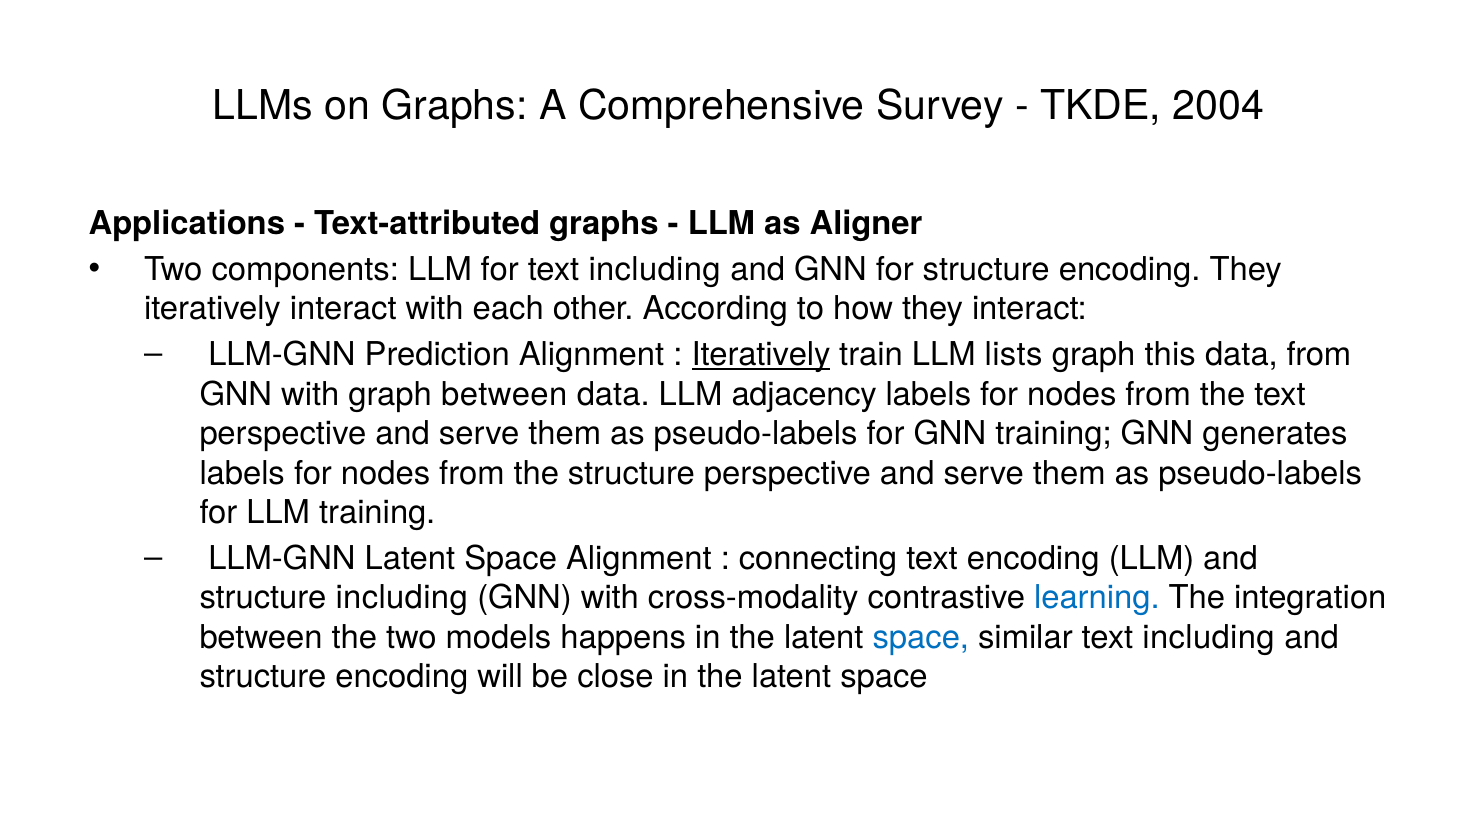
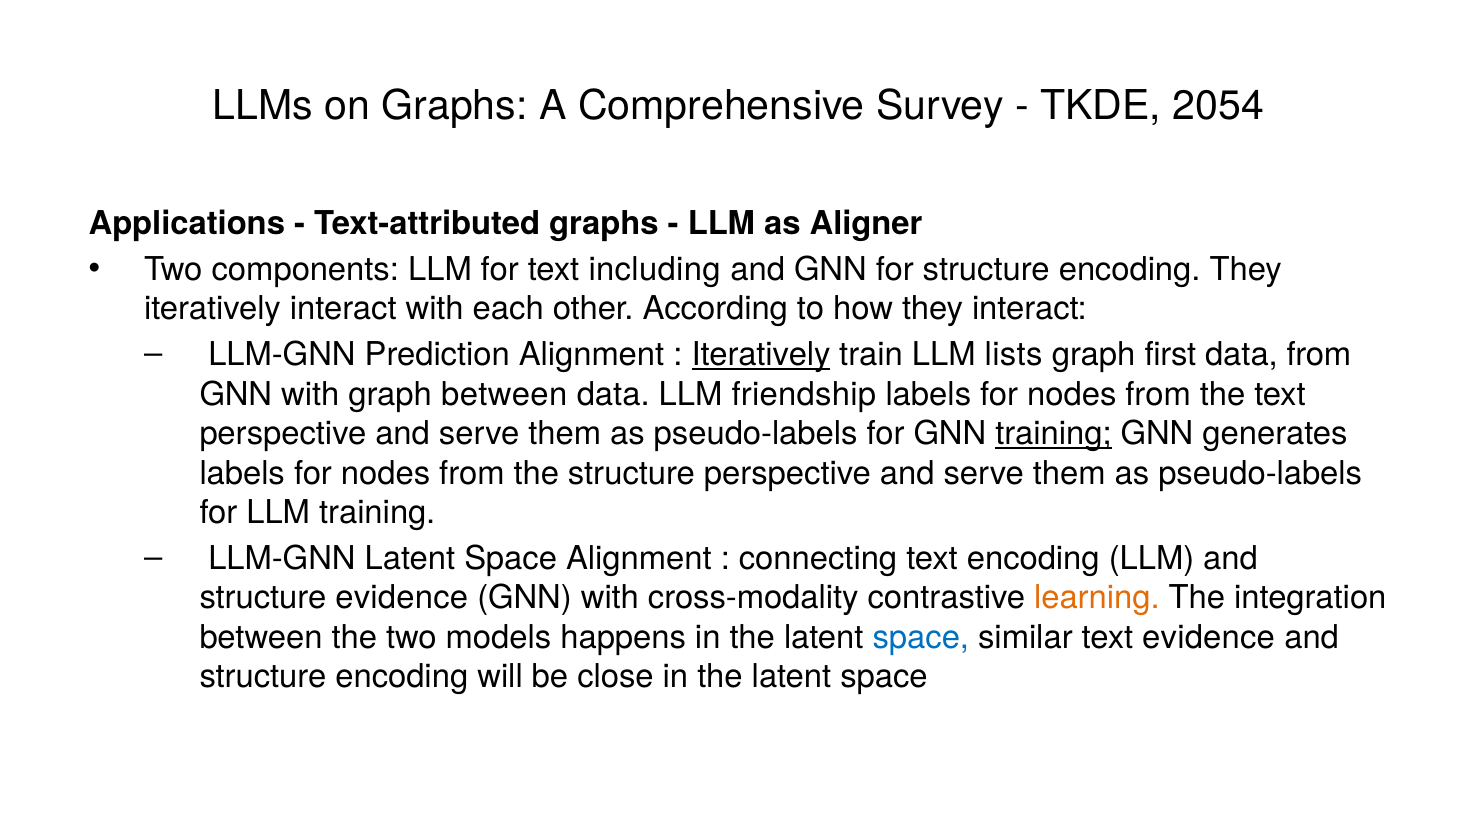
2004: 2004 -> 2054 (1218, 105)
this: this -> first (1170, 355)
adjacency: adjacency -> friendship (804, 394)
training underline: none -> present (1053, 434)
structure including: including -> evidence (402, 598)
learning colour: blue -> orange (1097, 598)
similar text including: including -> evidence (1209, 637)
